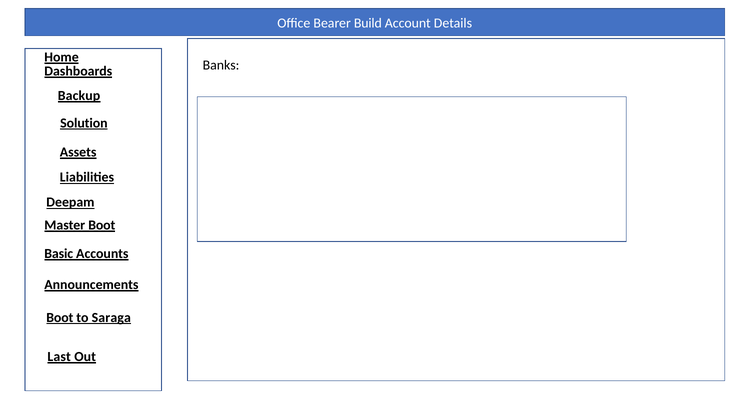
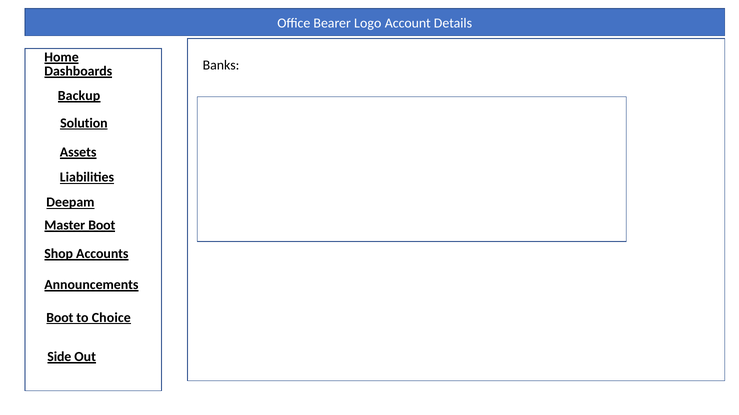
Build: Build -> Logo (368, 23)
Basic: Basic -> Shop (59, 254)
Saraga: Saraga -> Choice (111, 318)
Last: Last -> Side (59, 357)
